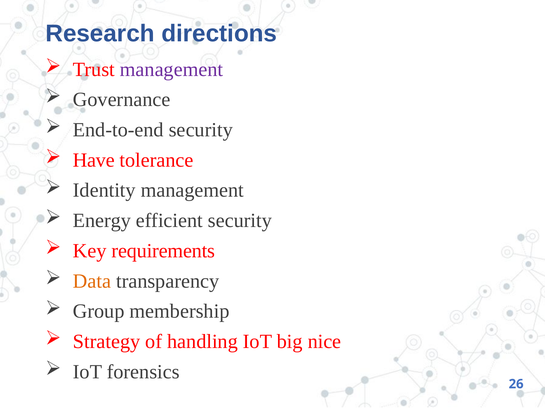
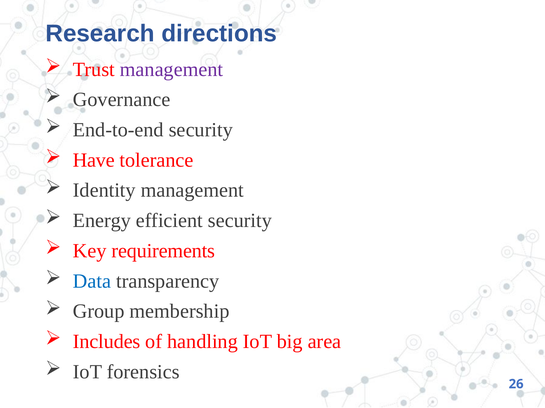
Data colour: orange -> blue (92, 282)
Strategy: Strategy -> Includes (107, 342)
nice: nice -> area (324, 342)
